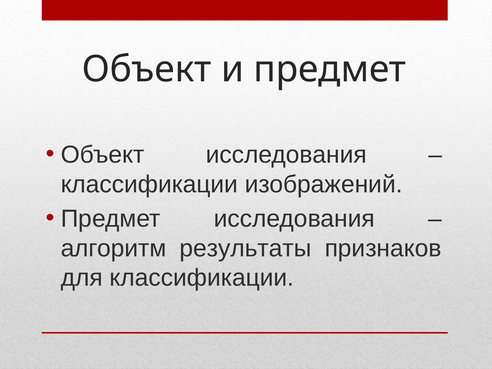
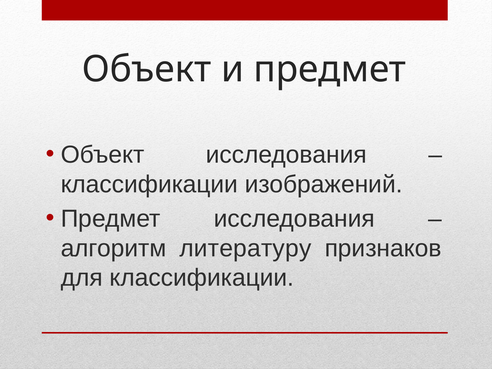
результаты: результаты -> литературу (245, 248)
